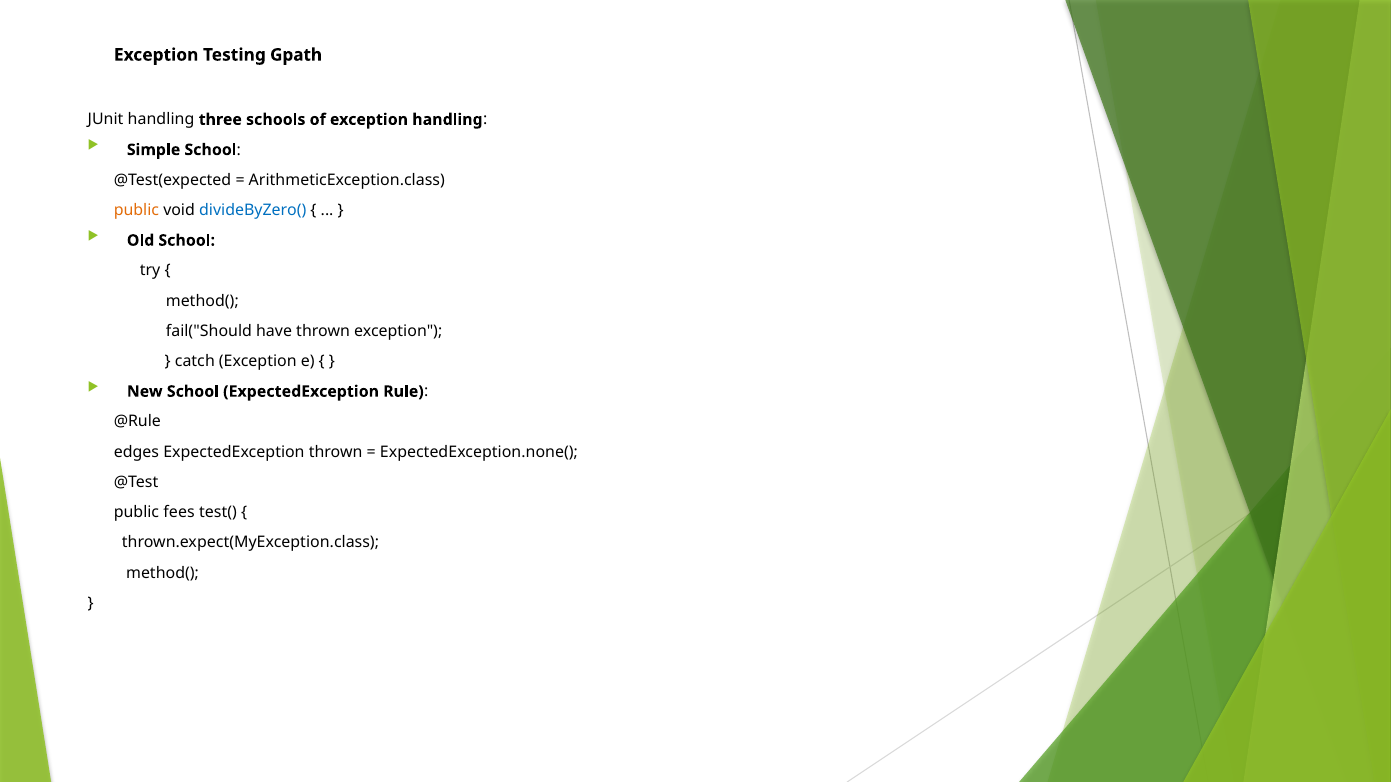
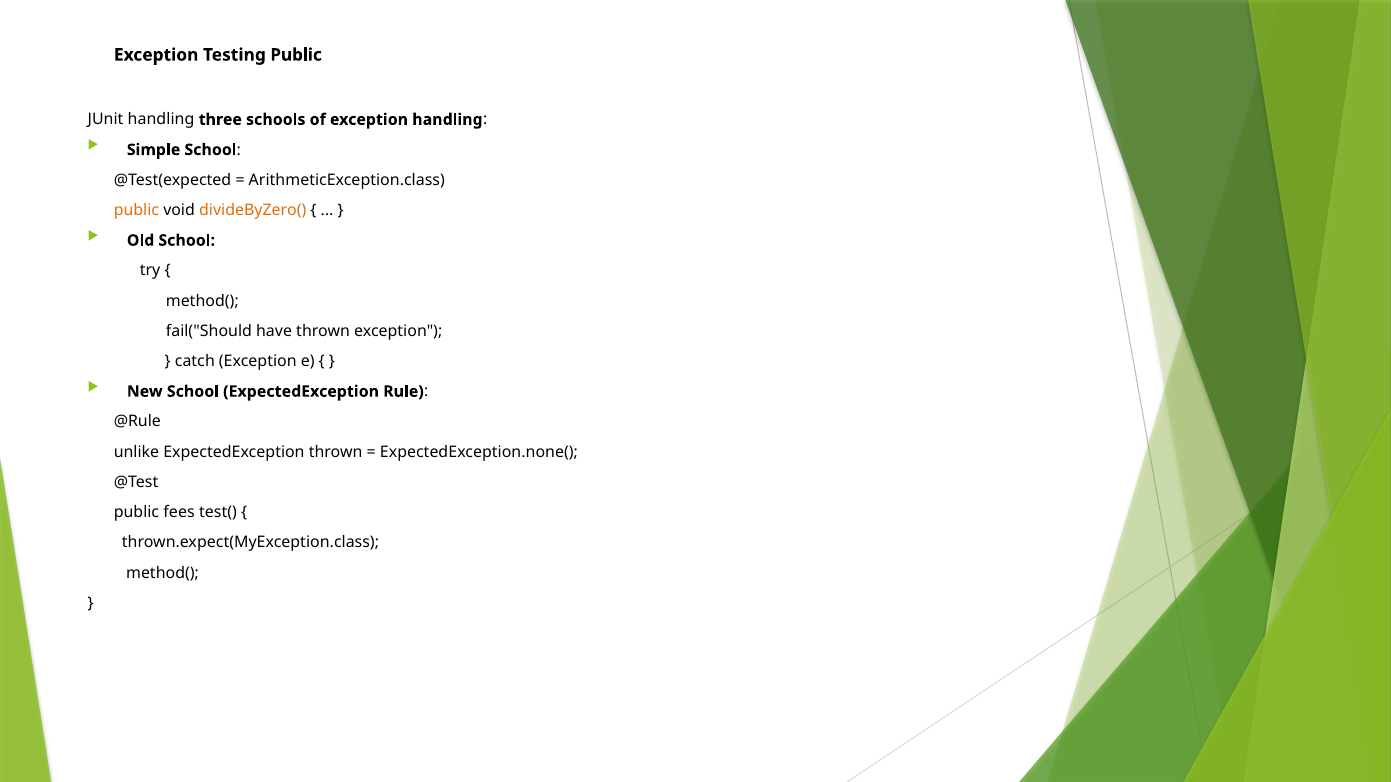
Testing Gpath: Gpath -> Public (296, 55)
divideByZero( colour: blue -> orange (253, 210)
edges: edges -> unlike (136, 452)
